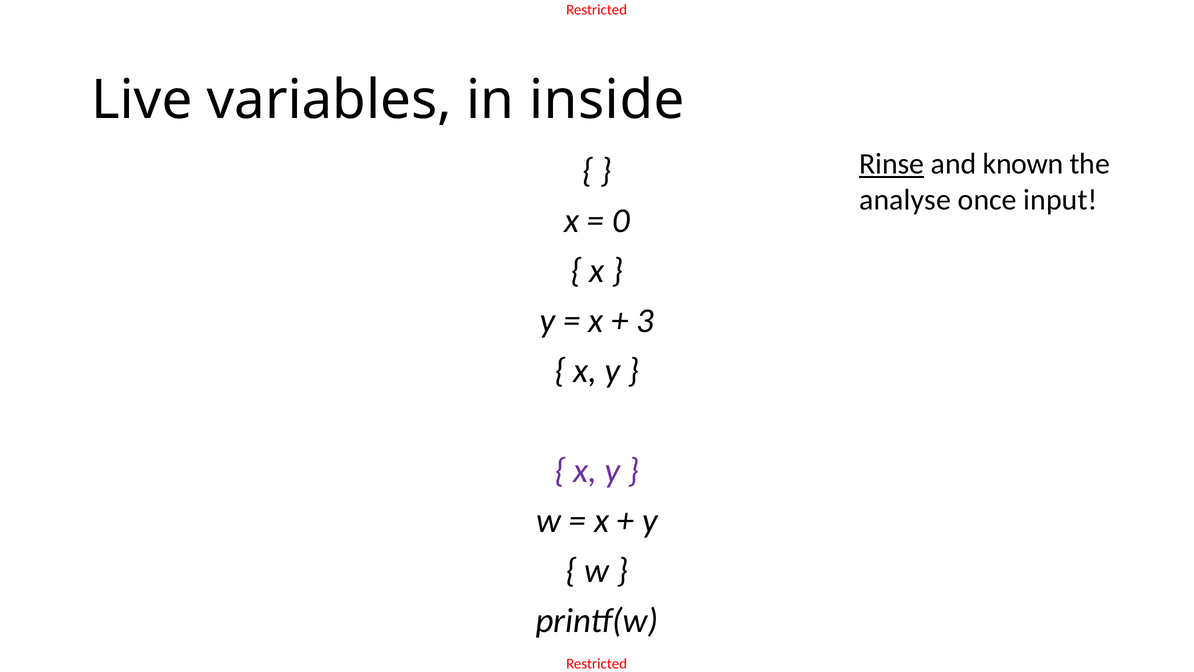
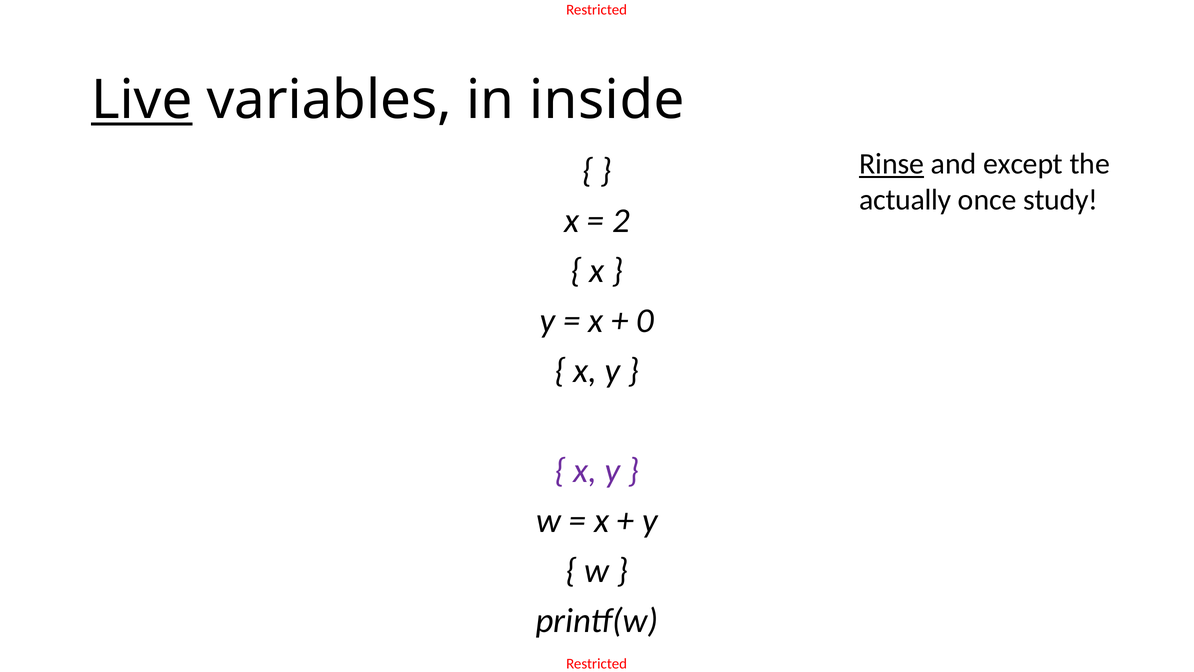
Live underline: none -> present (142, 100)
known: known -> except (1023, 164)
analyse: analyse -> actually (905, 200)
input: input -> study (1061, 200)
0: 0 -> 2 (621, 221)
3: 3 -> 0 (645, 321)
